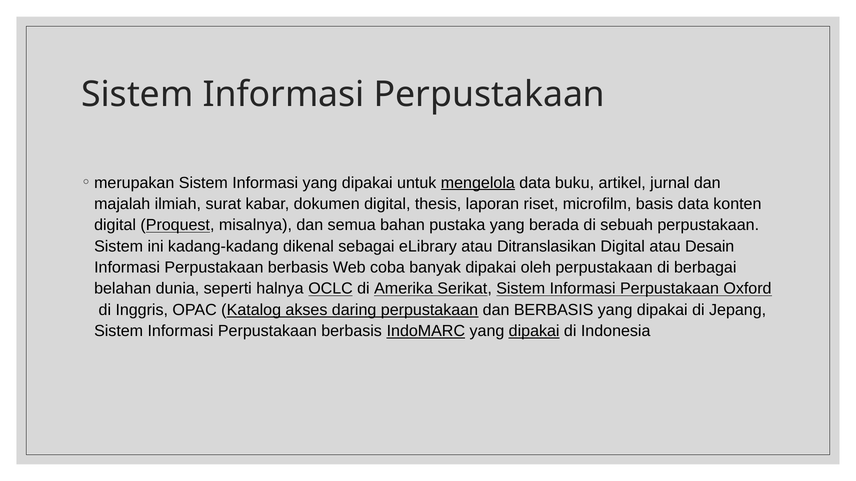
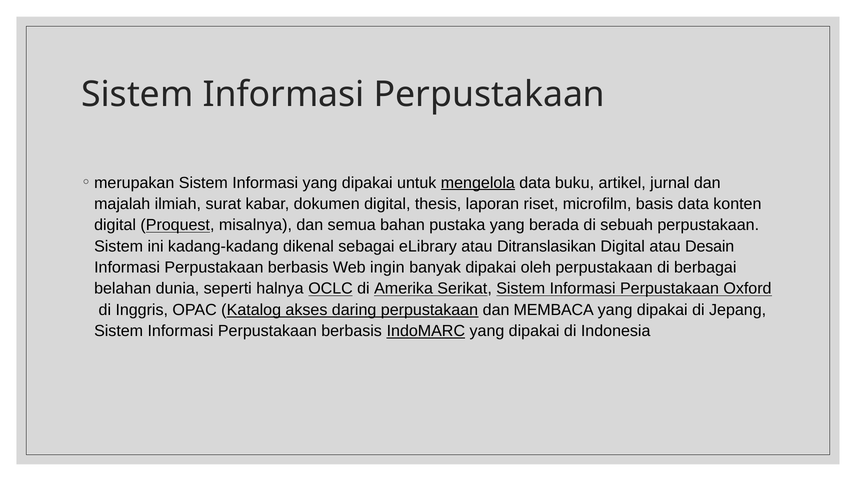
coba: coba -> ingin (387, 268)
dan BERBASIS: BERBASIS -> MEMBACA (554, 310)
dipakai underline: present -> none (534, 331)
